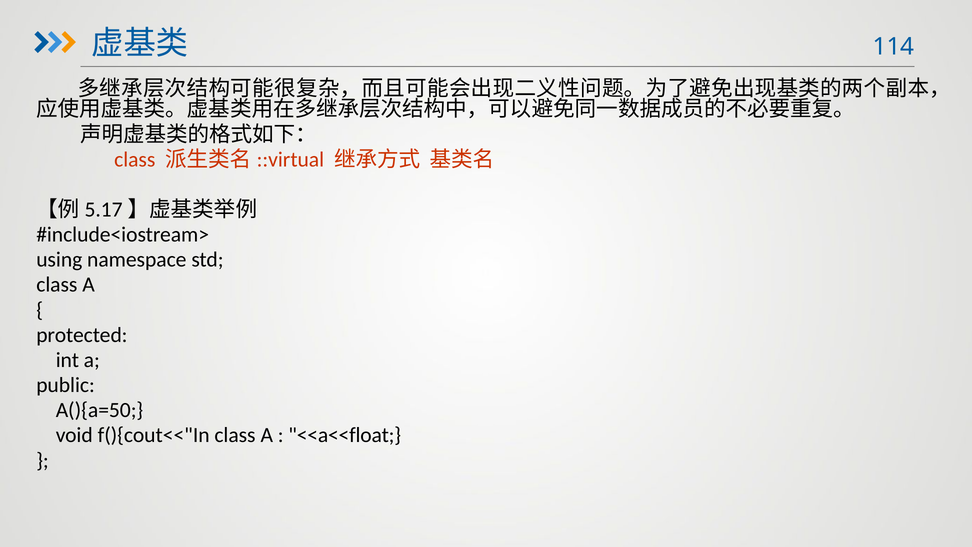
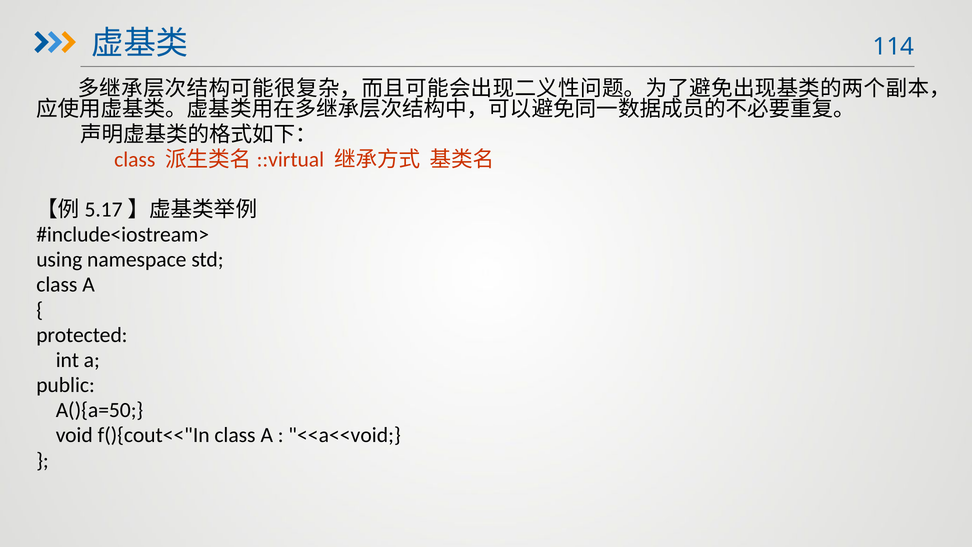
<<a<<float: <<a<<float -> <<a<<void (345, 435)
